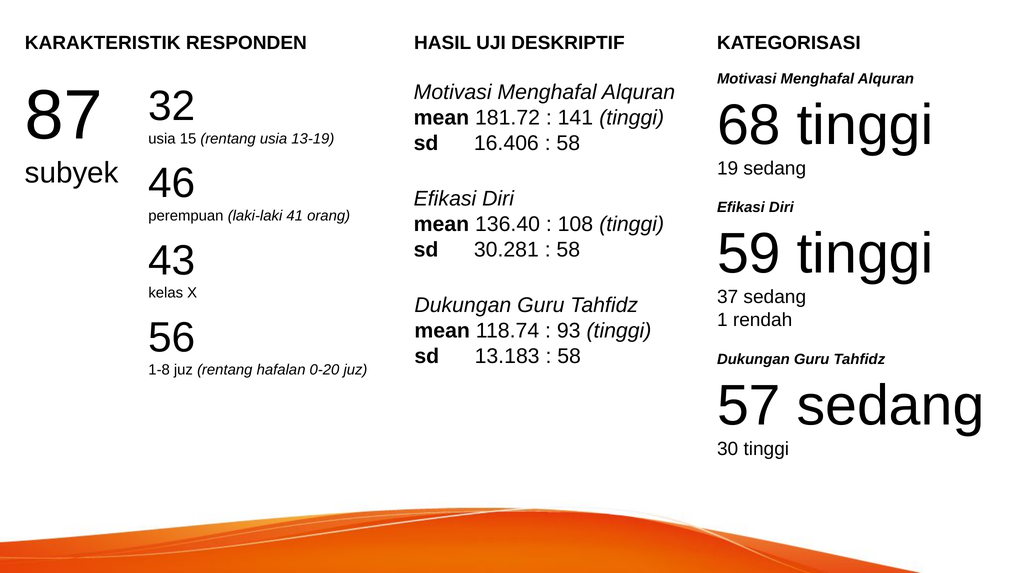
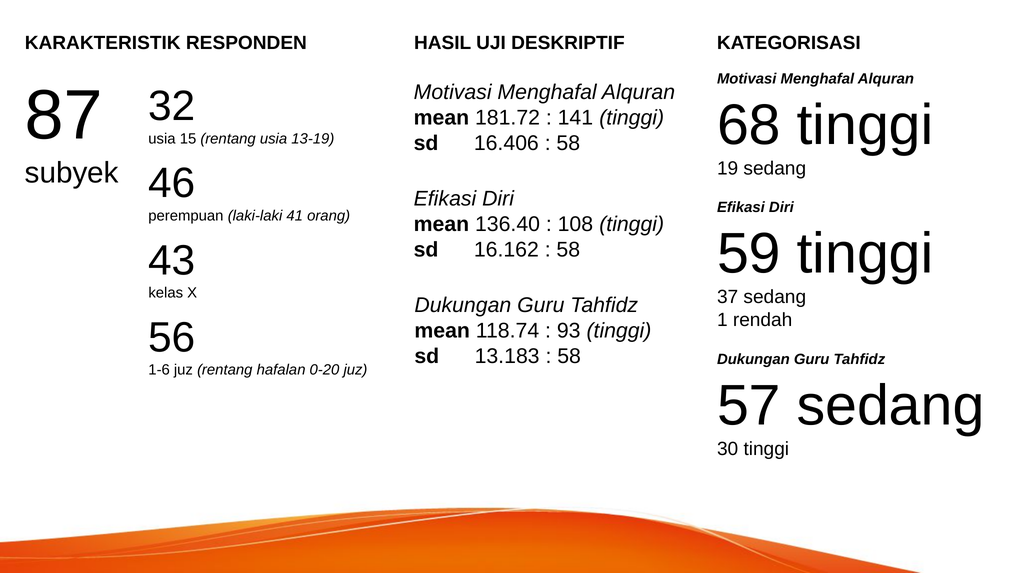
30.281: 30.281 -> 16.162 (506, 250)
1-8: 1-8 -> 1-6 (159, 370)
